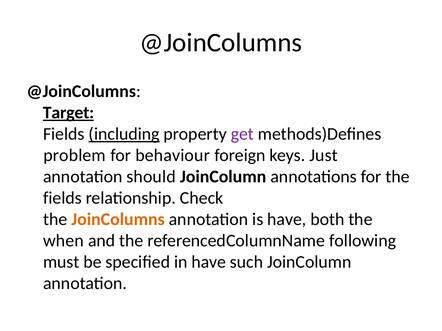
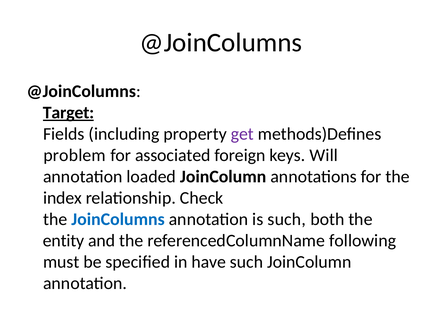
including underline: present -> none (124, 134)
behaviour: behaviour -> associated (173, 156)
Just: Just -> Will (324, 156)
should: should -> loaded (151, 177)
fields: fields -> index (62, 198)
JoinColumns colour: orange -> blue (118, 220)
is have: have -> such (287, 220)
when: when -> entity (64, 241)
